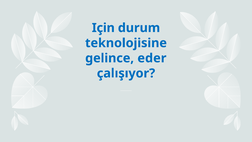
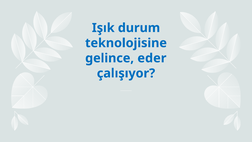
Için: Için -> Işık (103, 28)
